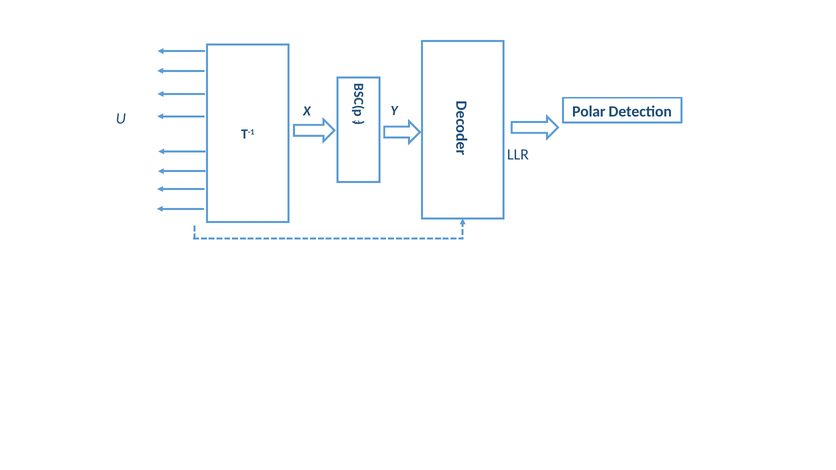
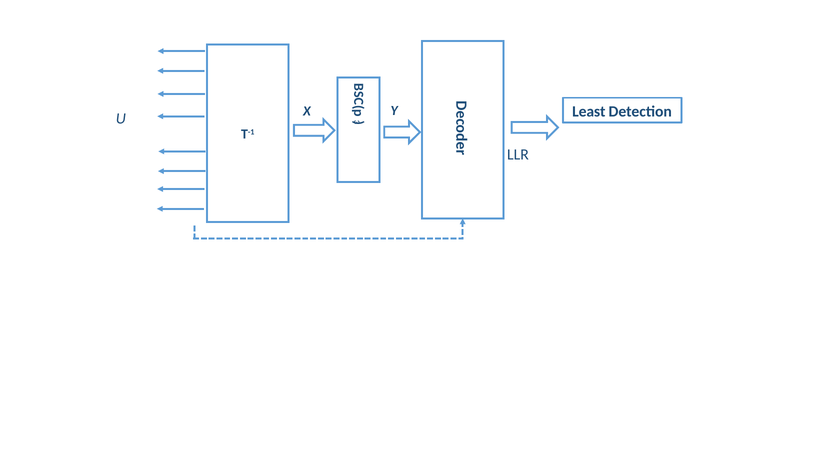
Polar: Polar -> Least (589, 111)
